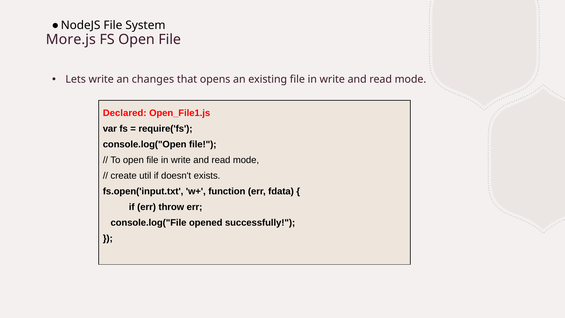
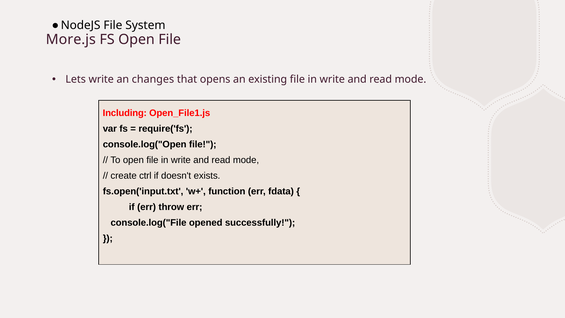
Declared: Declared -> Including (125, 113)
util: util -> ctrl (145, 176)
